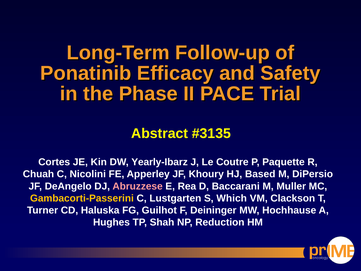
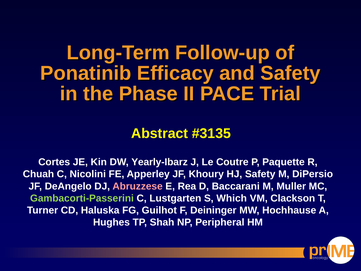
HJ Based: Based -> Safety (260, 174)
Gambacorti-Passerini colour: yellow -> light green (82, 198)
Reduction: Reduction -> Peripheral (220, 222)
